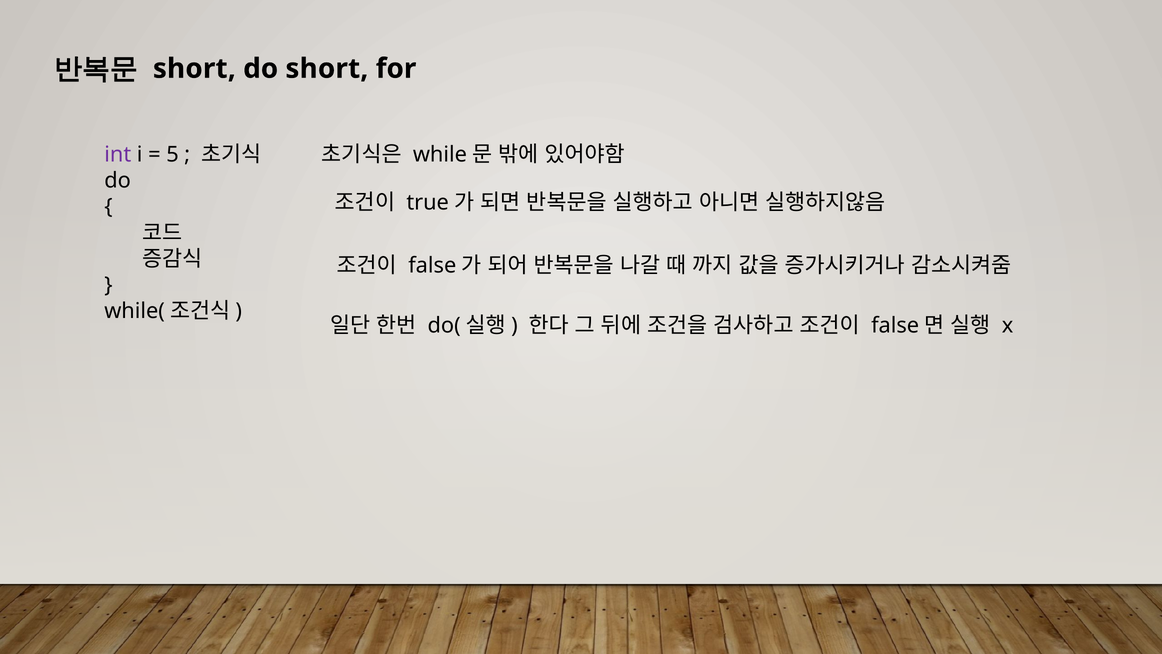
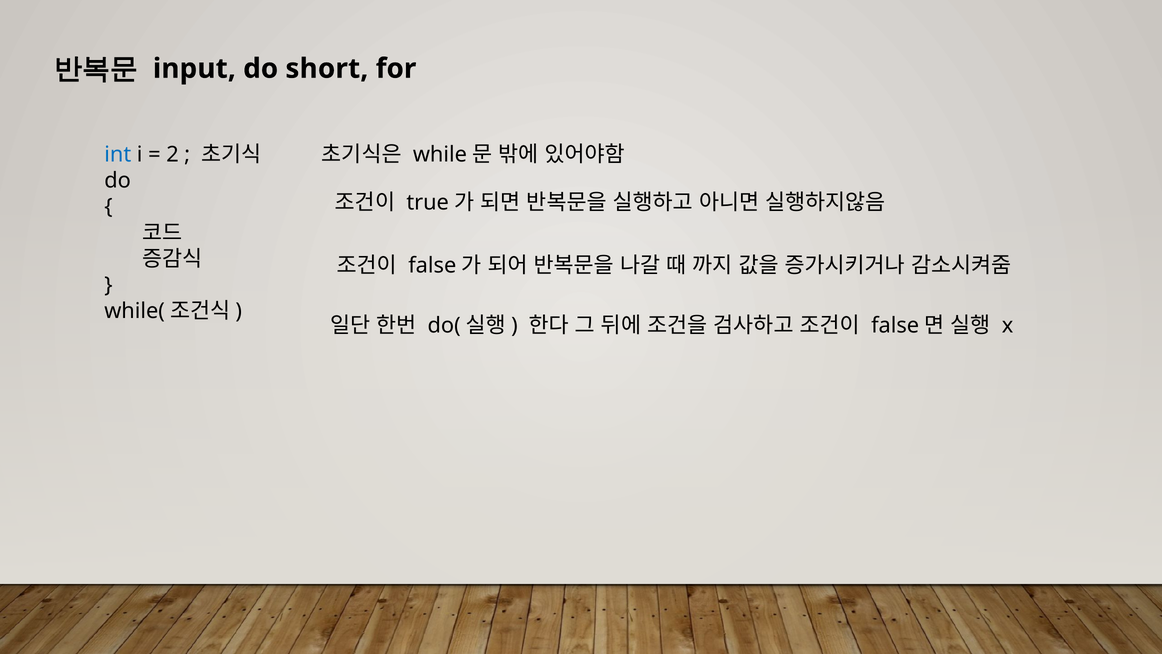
short: short -> input (194, 69)
int colour: purple -> blue (118, 154)
5: 5 -> 2 (173, 154)
